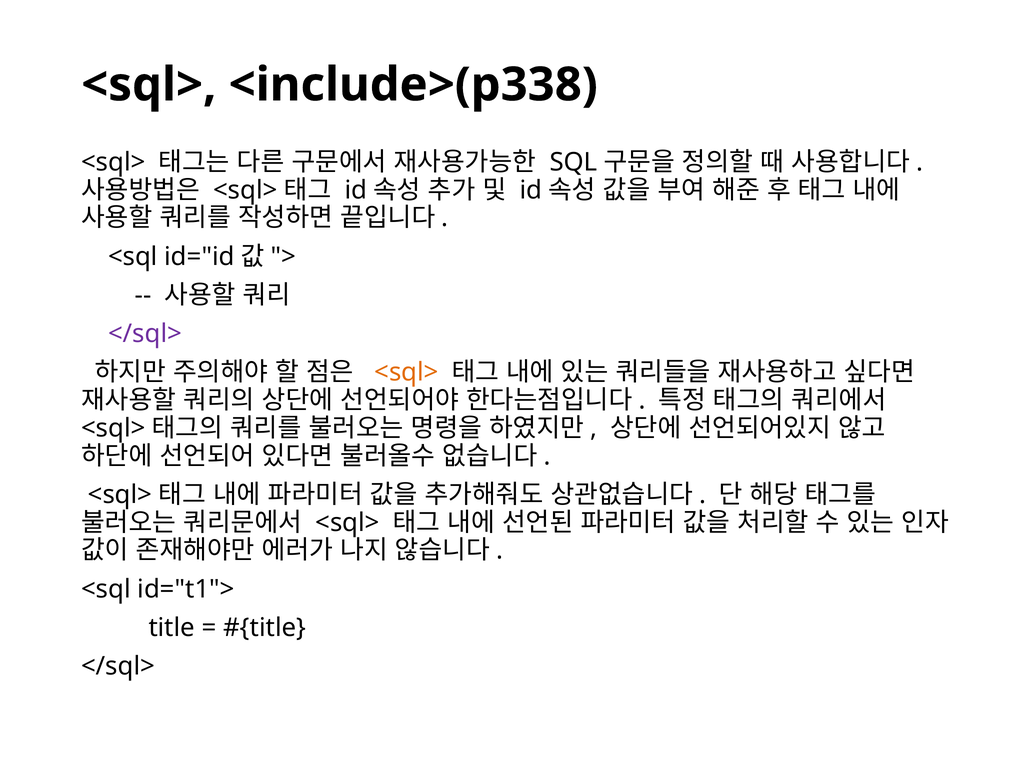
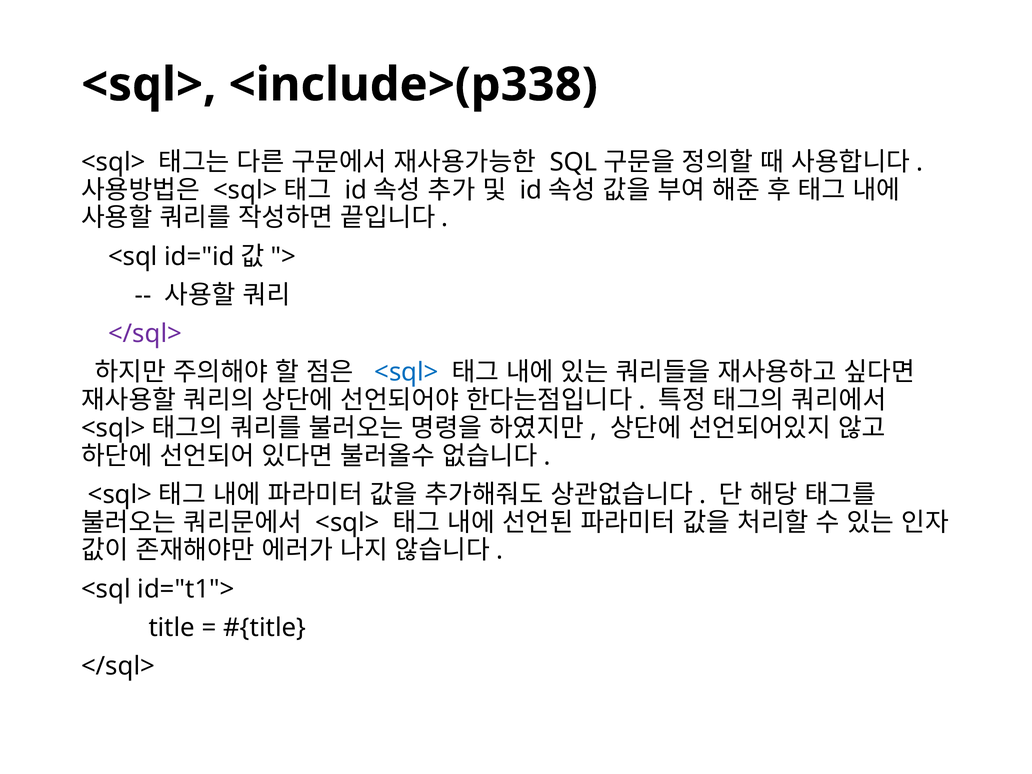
<sql> colour: orange -> blue (406, 372)
